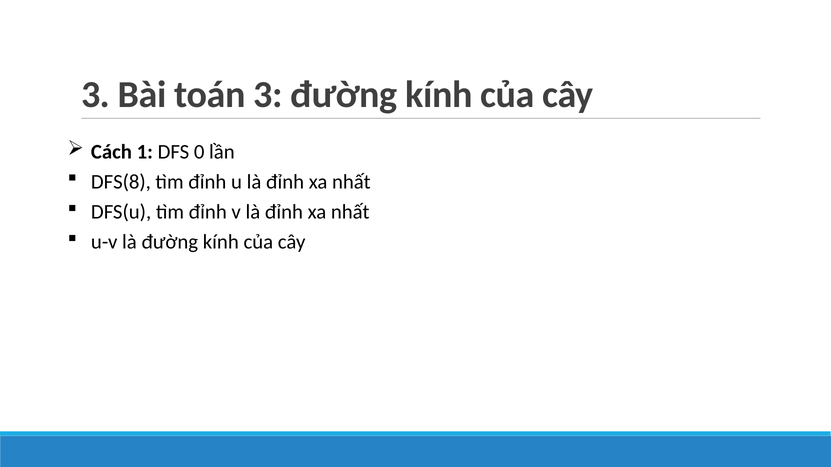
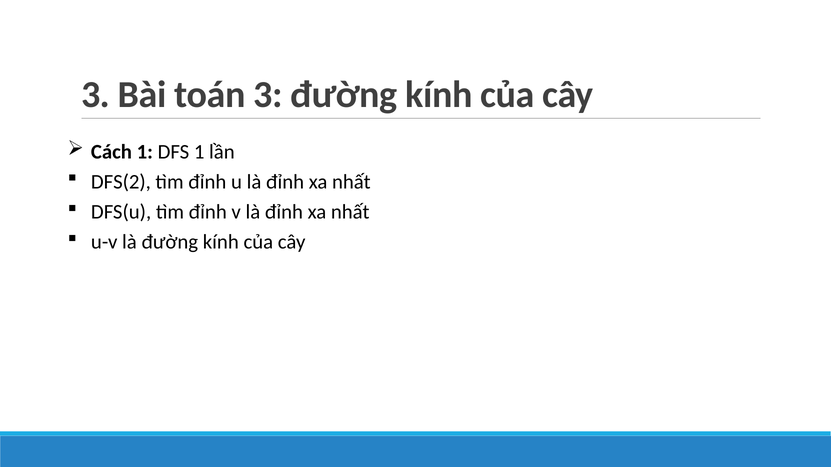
DFS 0: 0 -> 1 (199, 152)
DFS(8: DFS(8 -> DFS(2 (121, 182)
